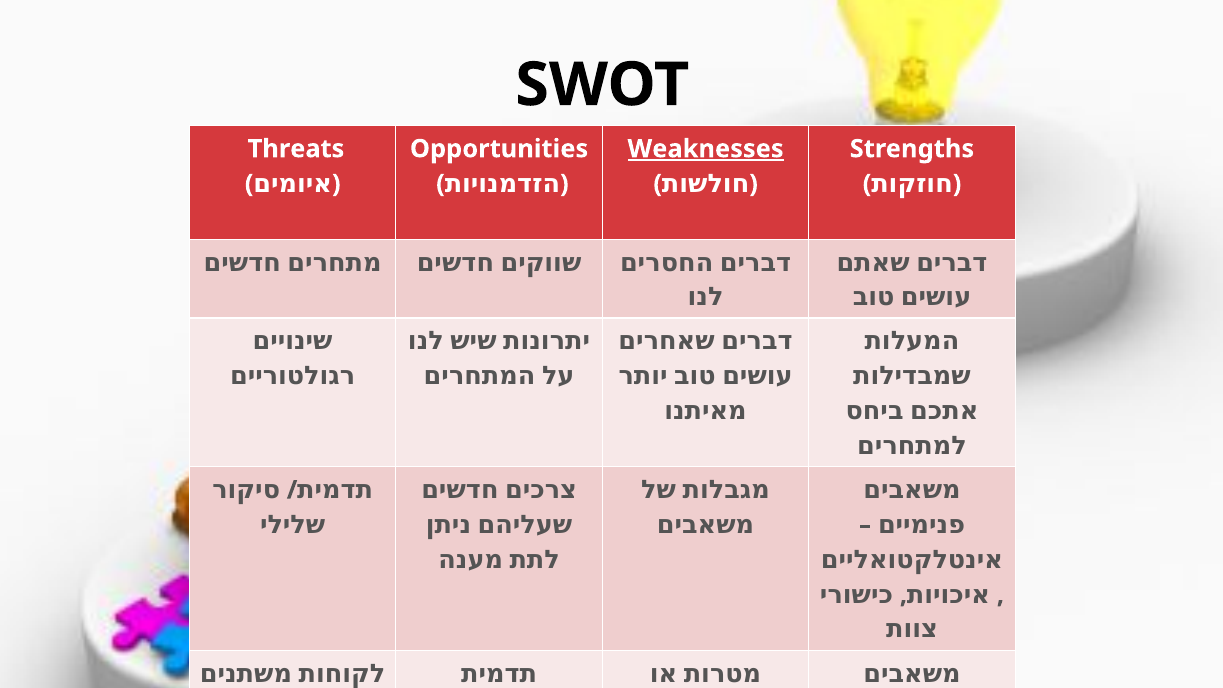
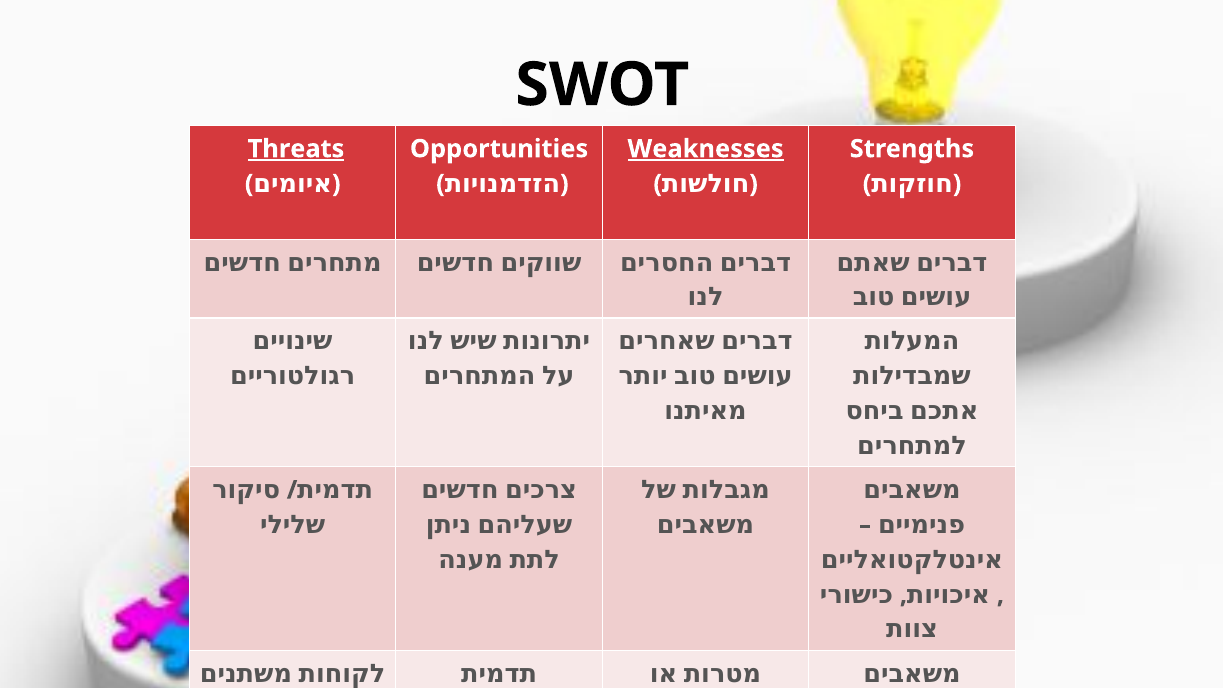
Threats underline: none -> present (296, 149)
